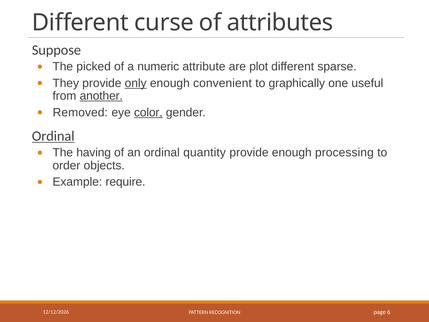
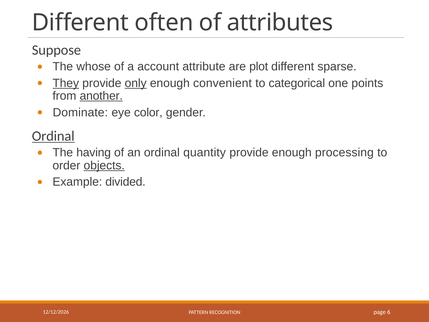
curse: curse -> often (164, 22)
picked: picked -> whose (94, 67)
numeric: numeric -> account (158, 67)
They underline: none -> present (66, 83)
graphically: graphically -> categorical (297, 83)
useful: useful -> points (367, 83)
Removed: Removed -> Dominate (80, 112)
color underline: present -> none (148, 112)
objects underline: none -> present (104, 165)
require: require -> divided (125, 182)
